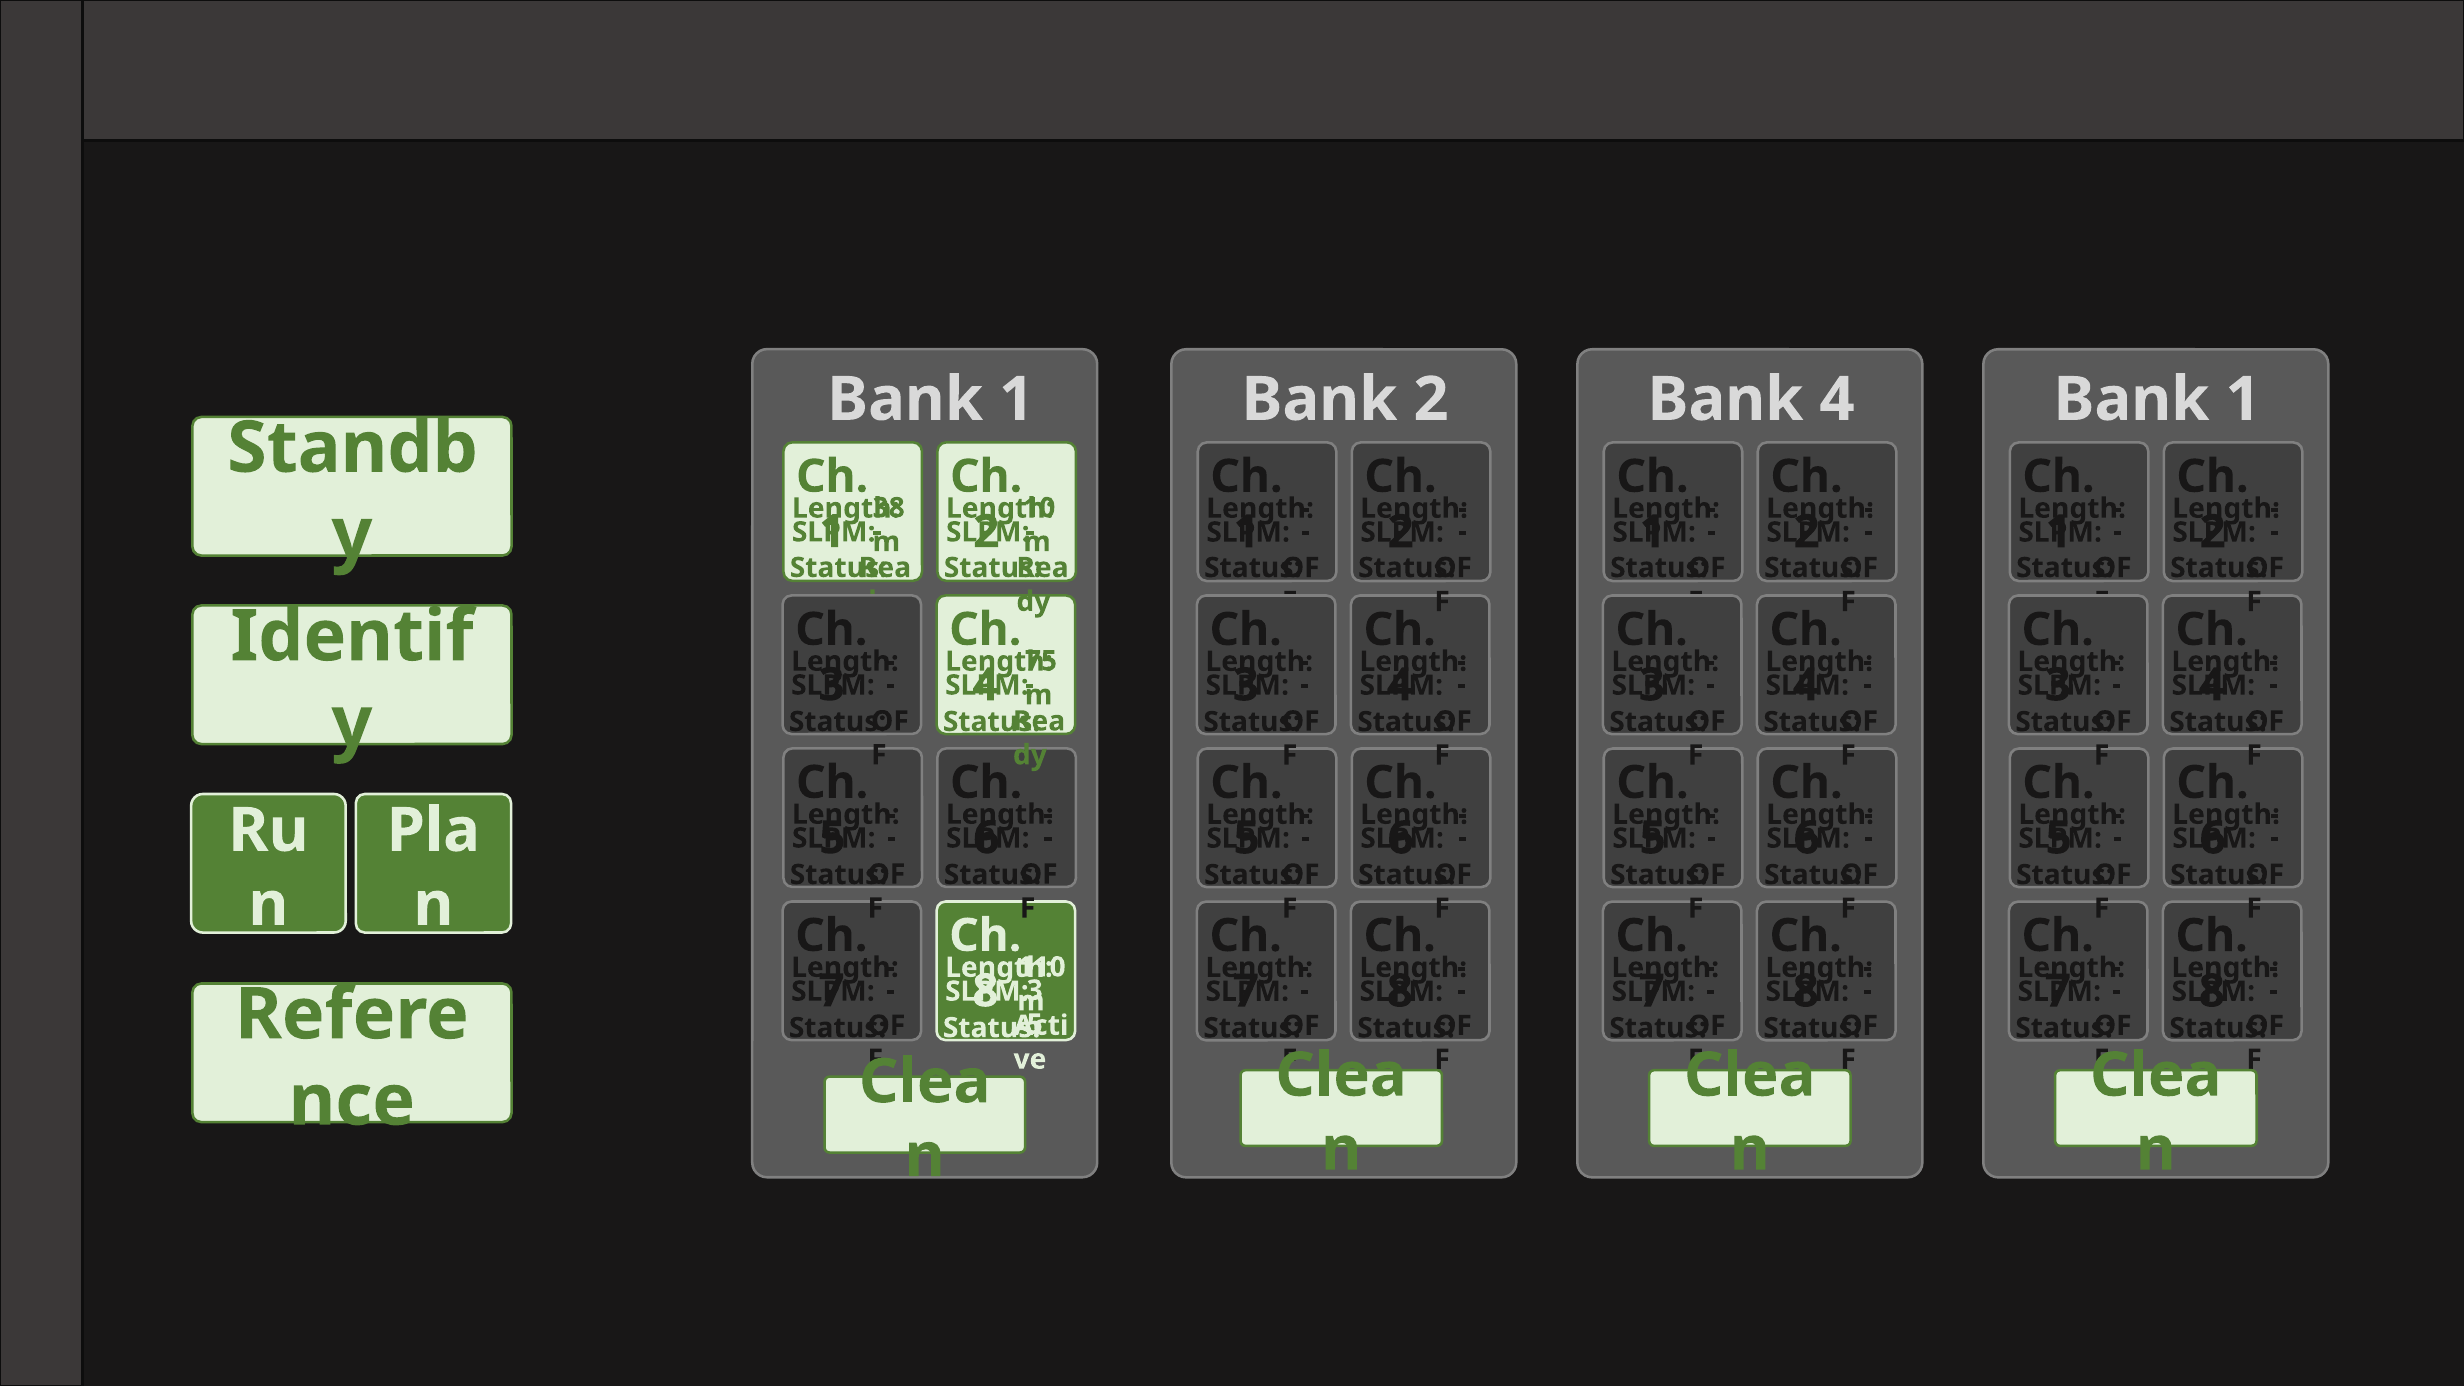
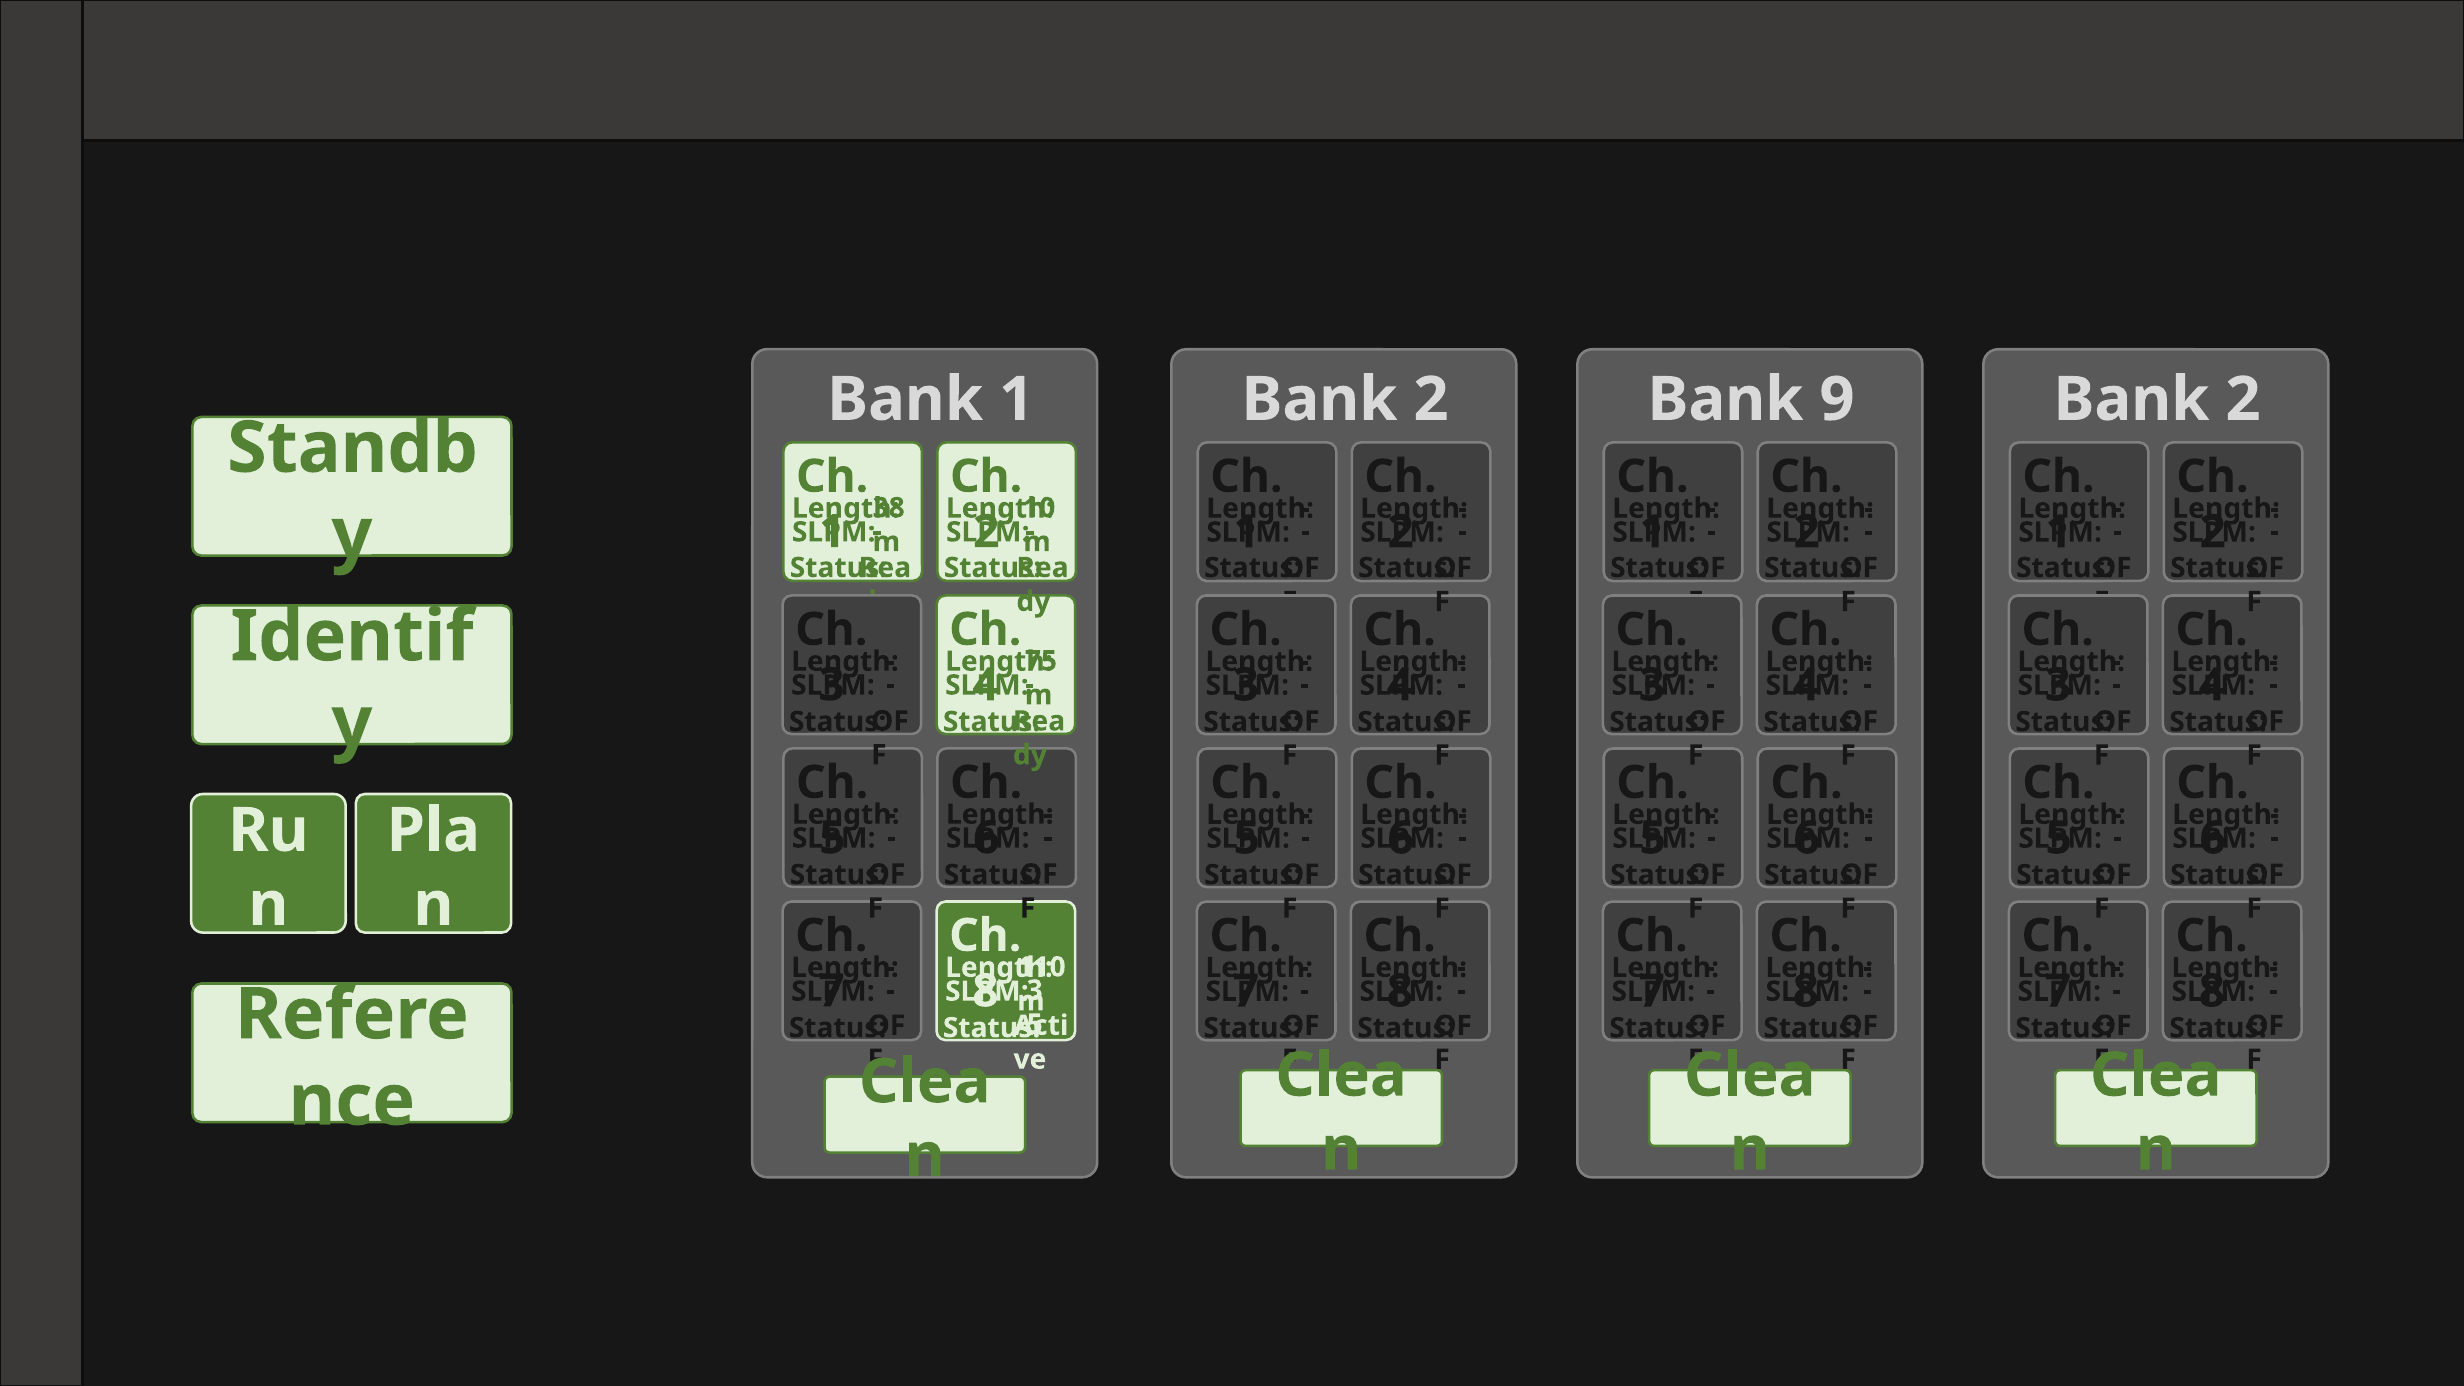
Bank 4: 4 -> 9 (1837, 400)
1: 1 -> 2 (2243, 400)
